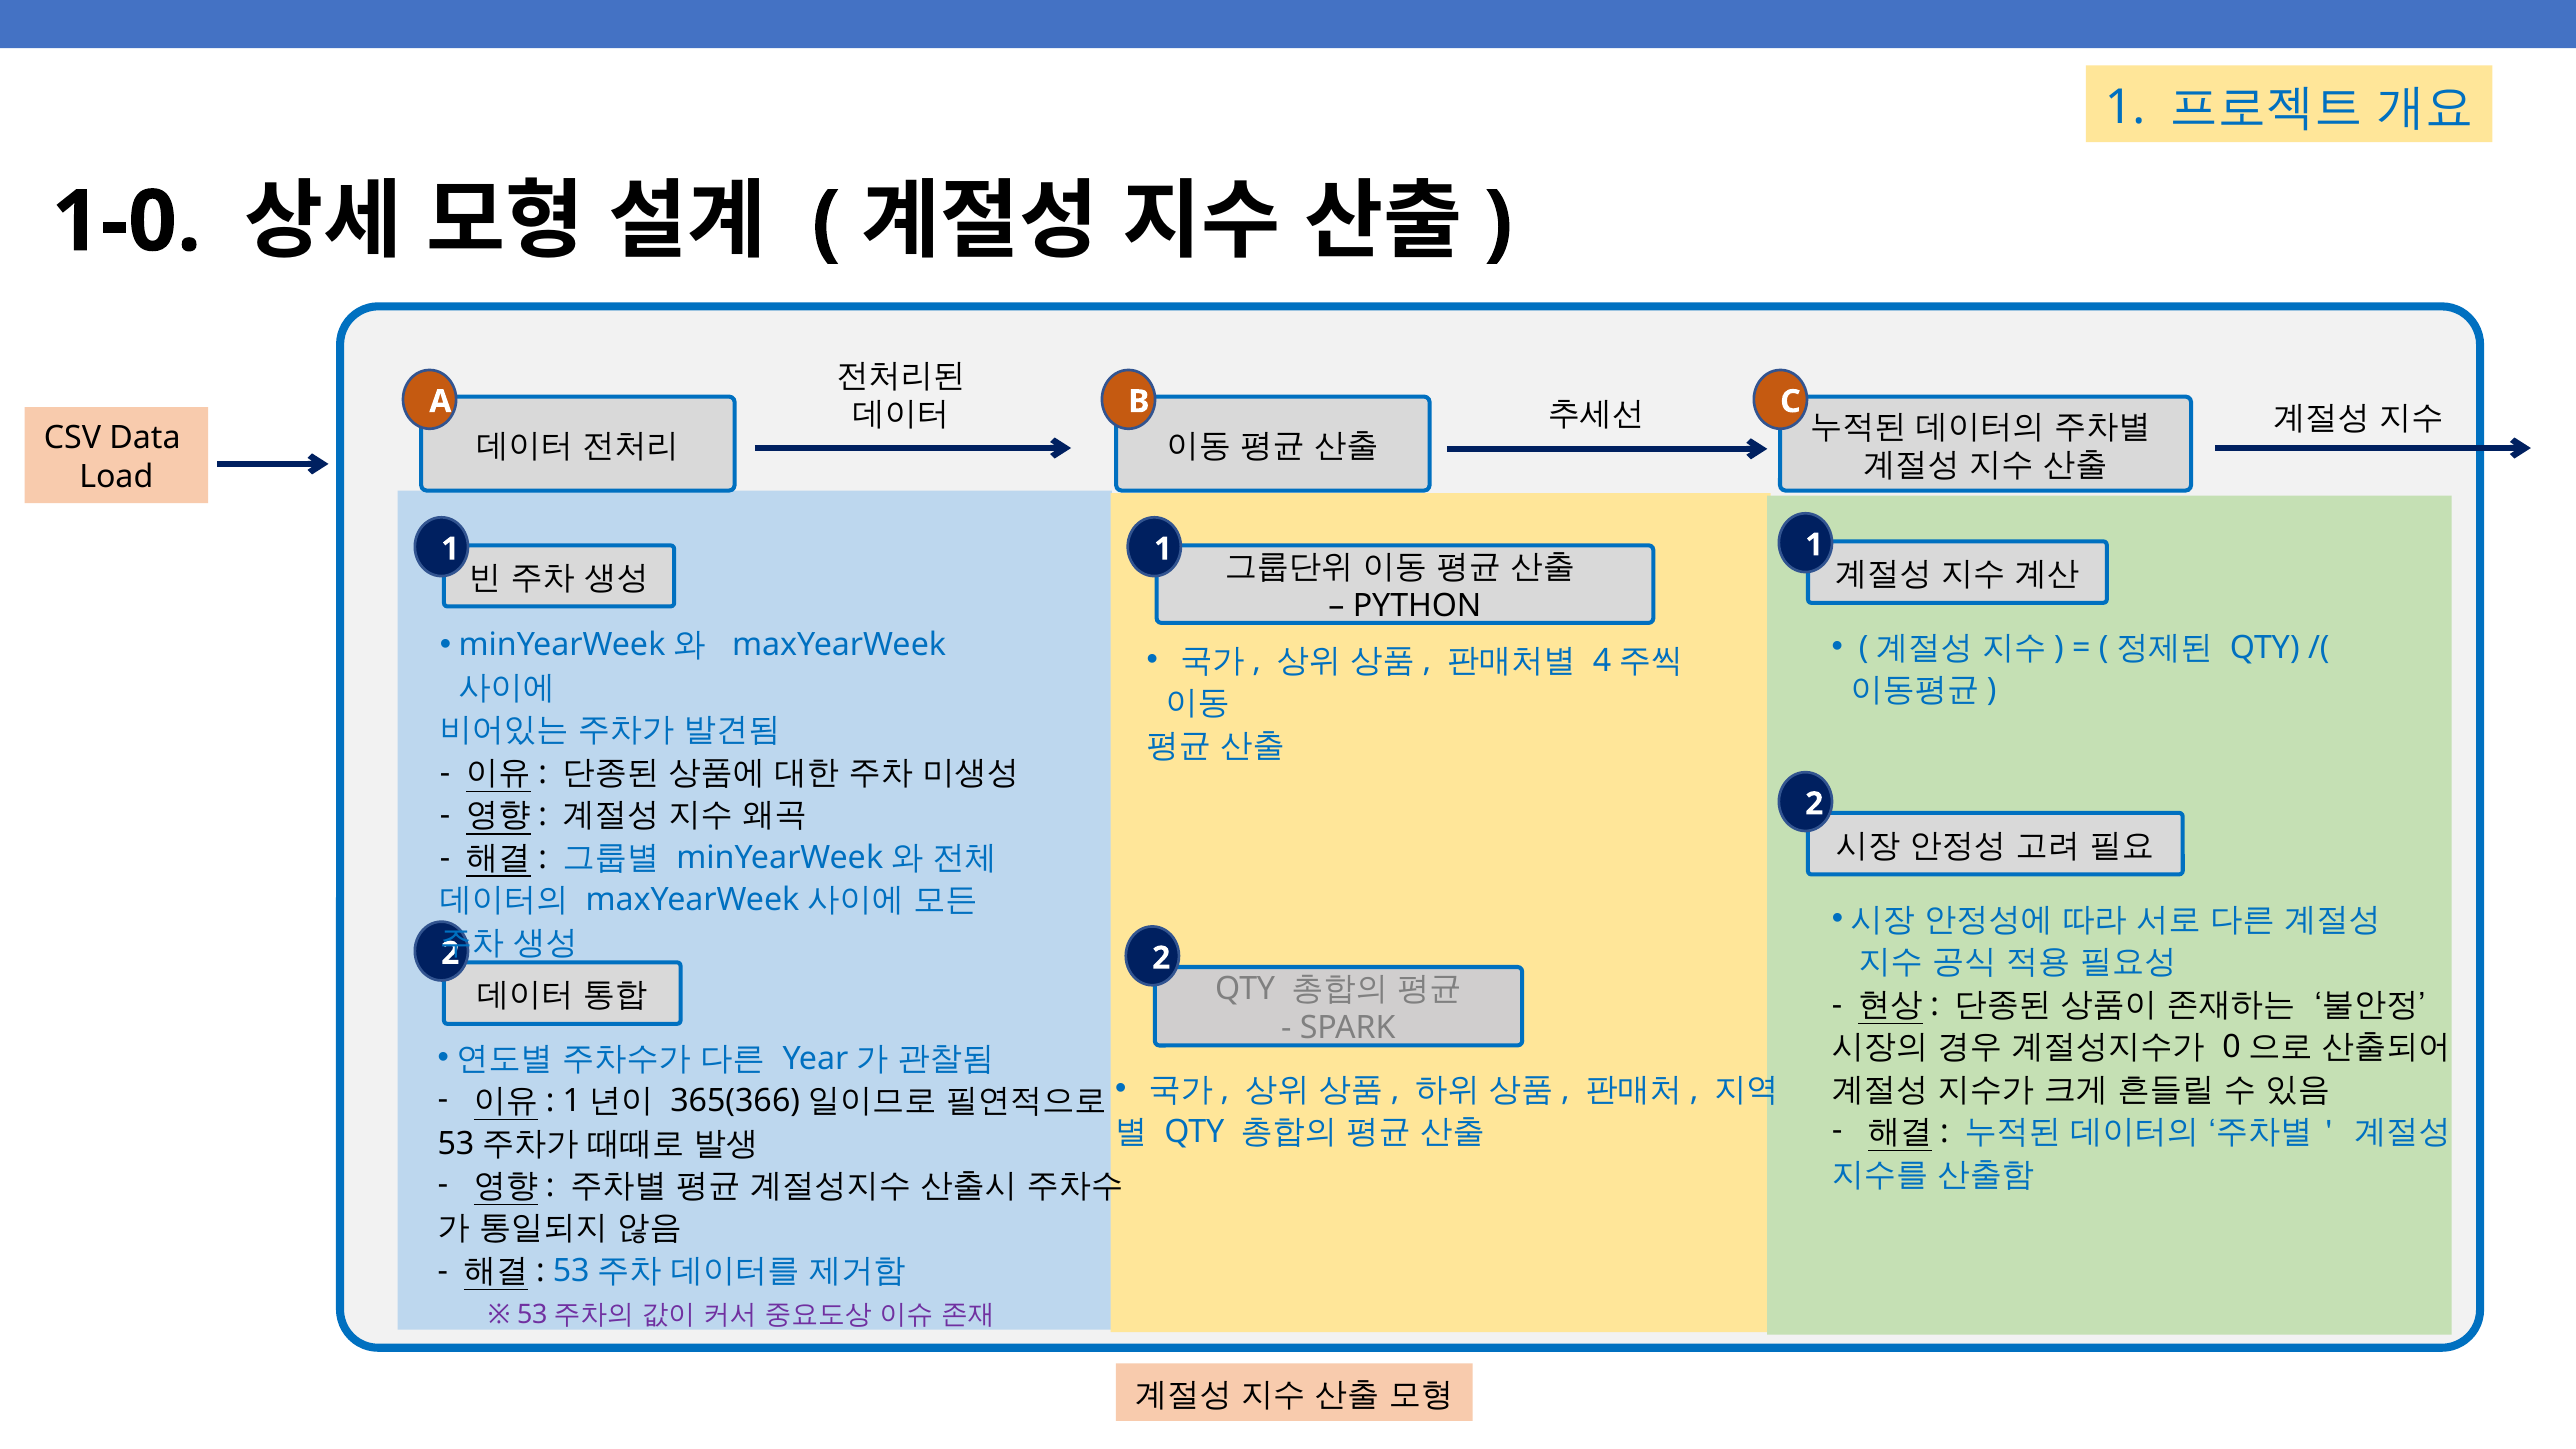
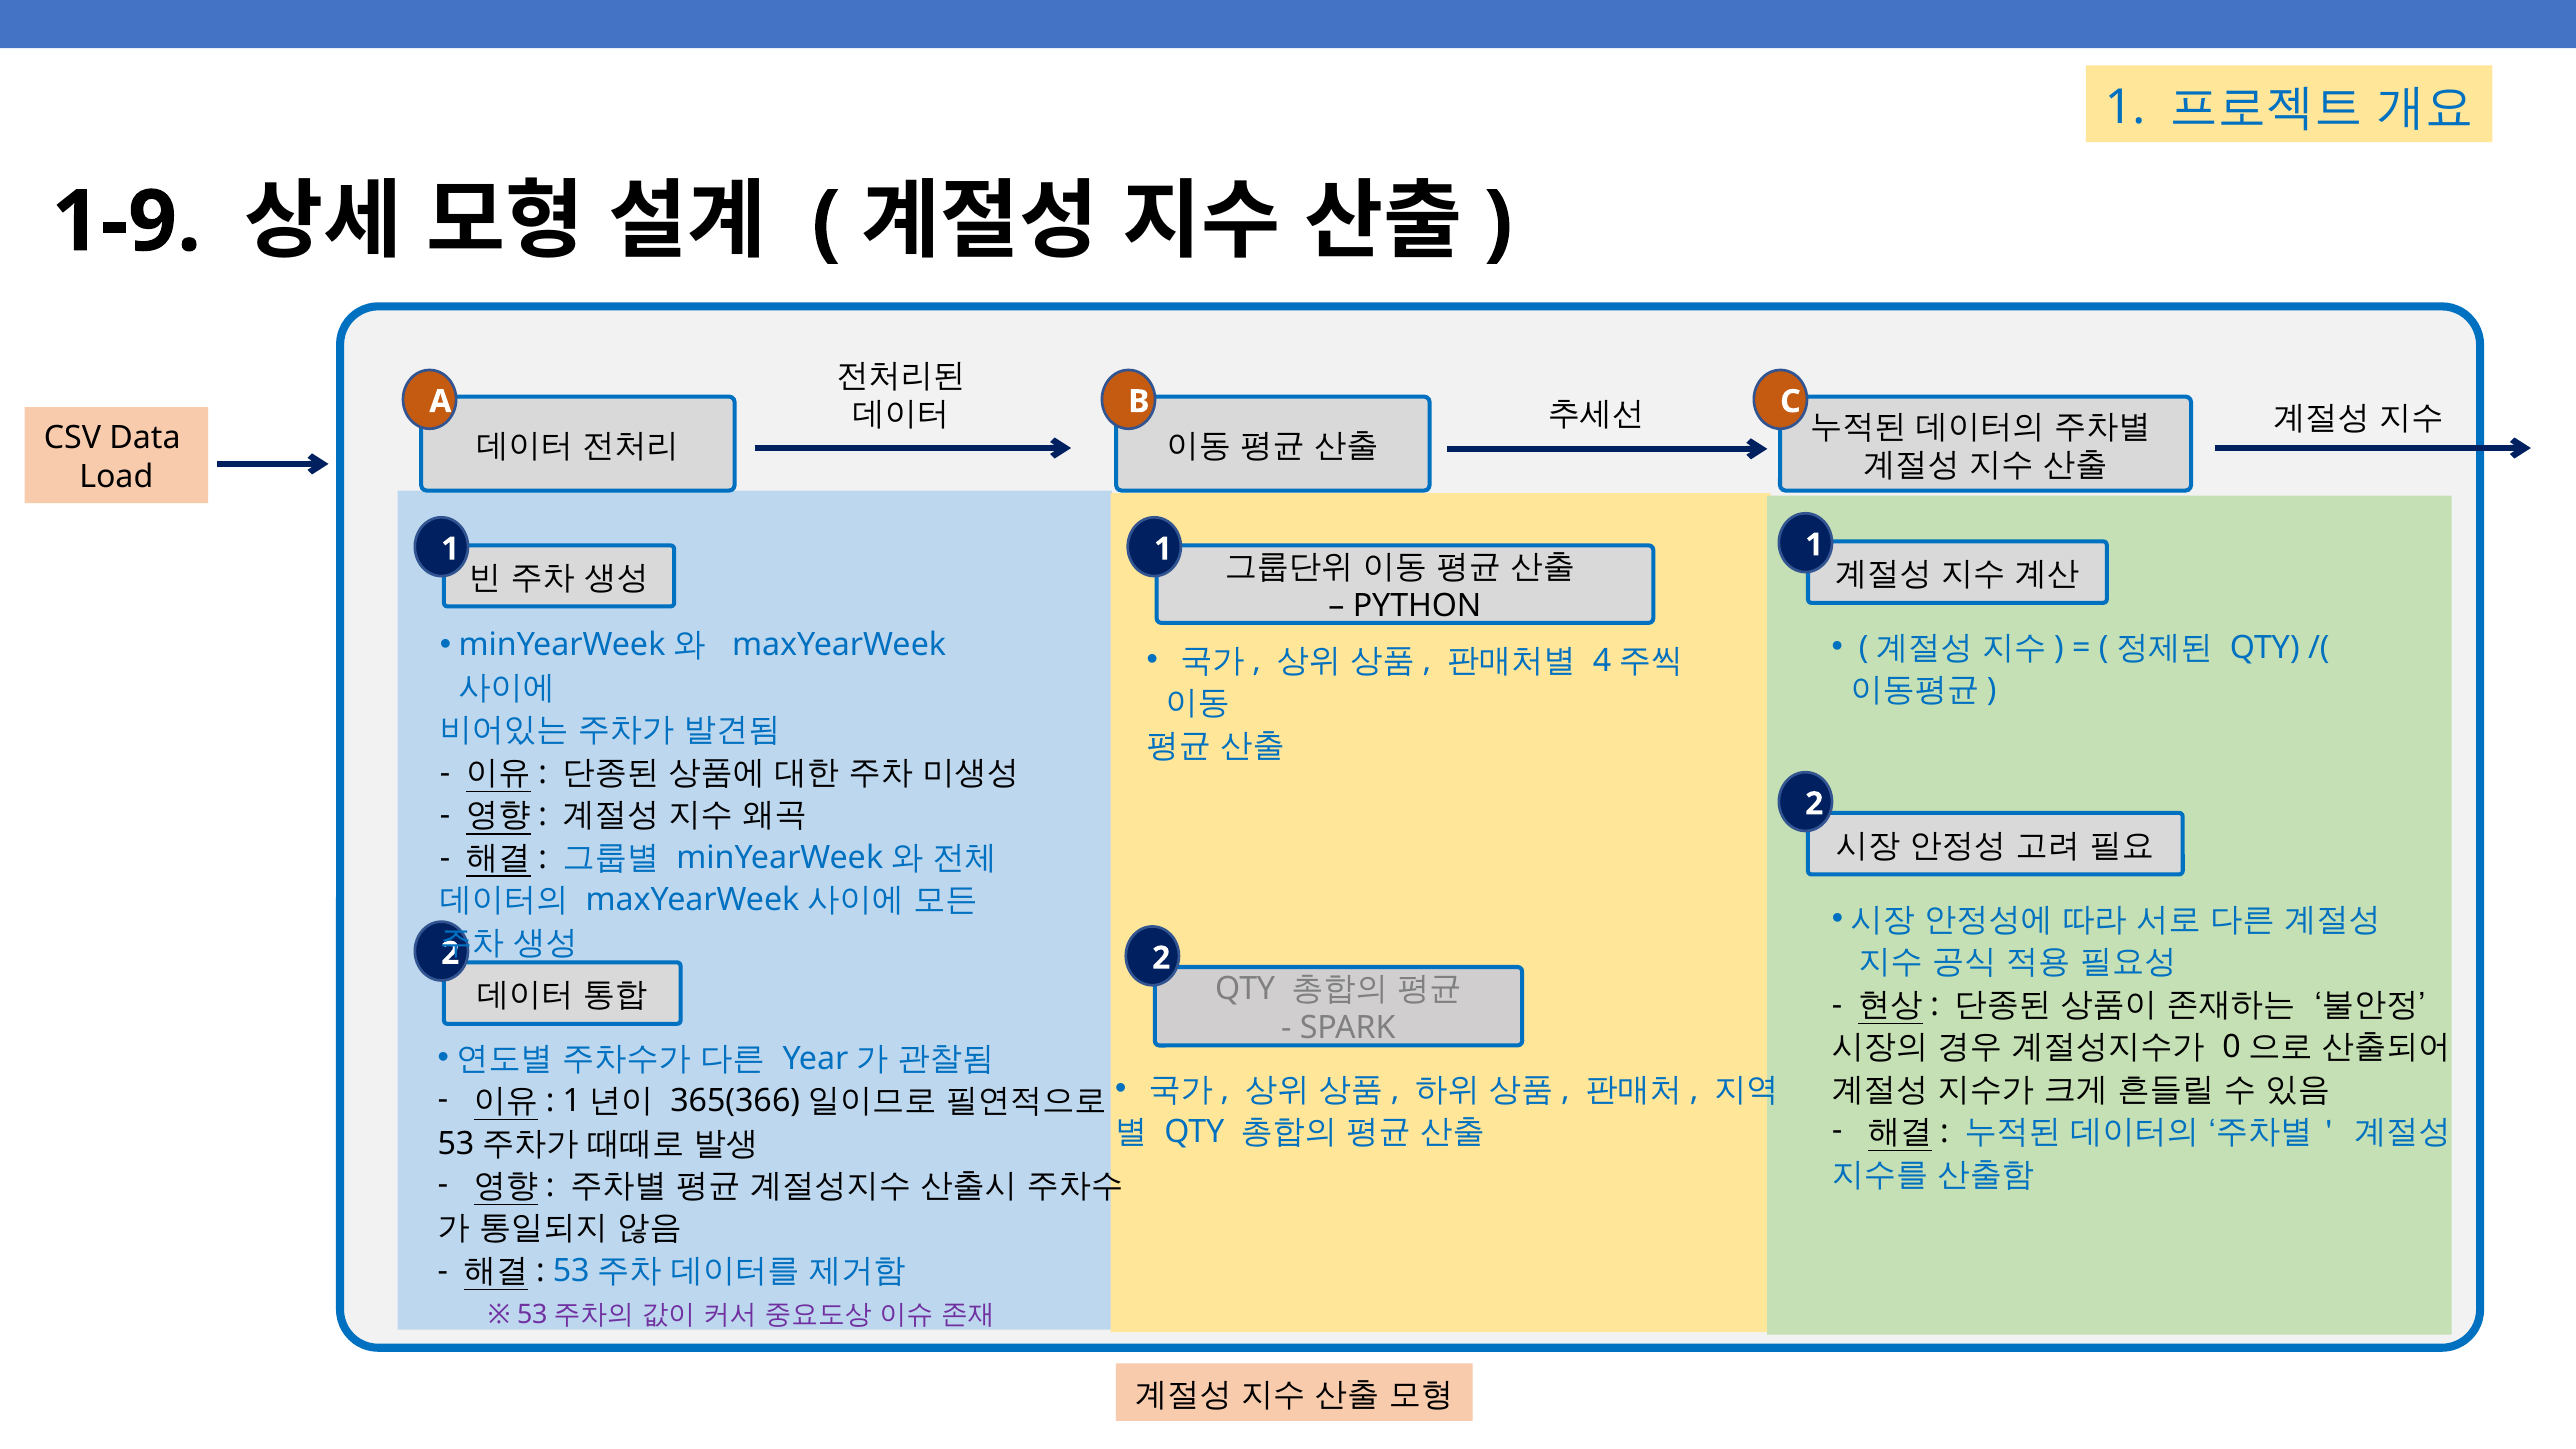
1-0: 1-0 -> 1-9 (126, 222)
